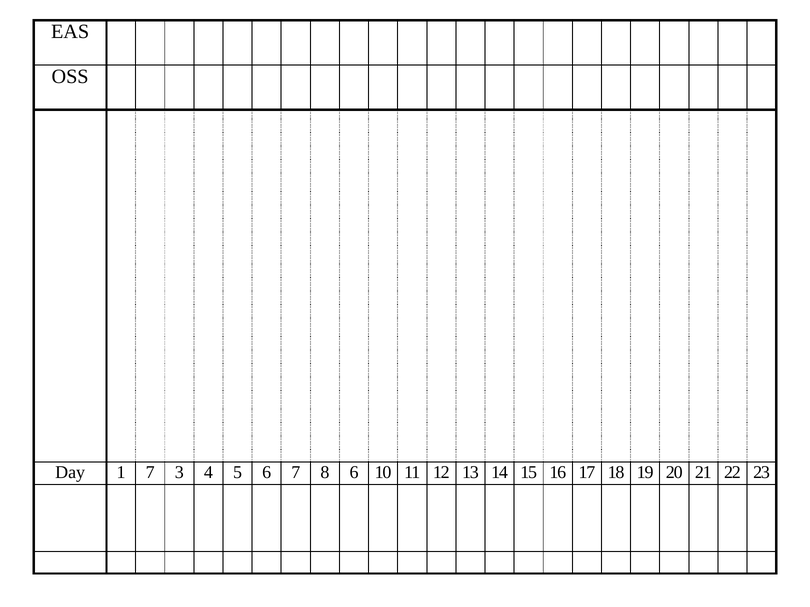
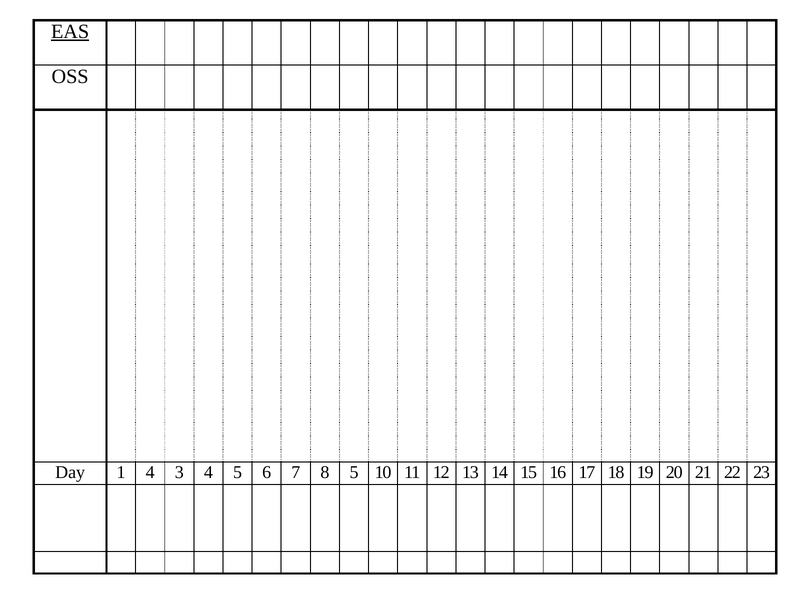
EAS underline: none -> present (70, 32)
1 7: 7 -> 4 (150, 473)
8 6: 6 -> 5 (354, 473)
